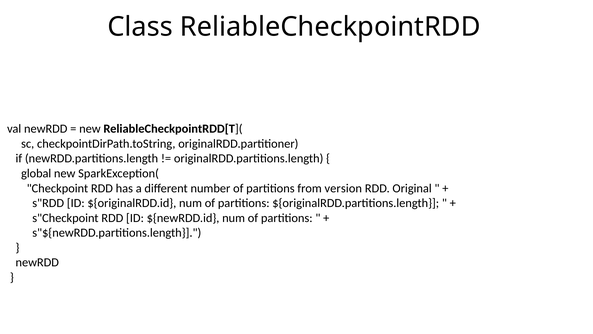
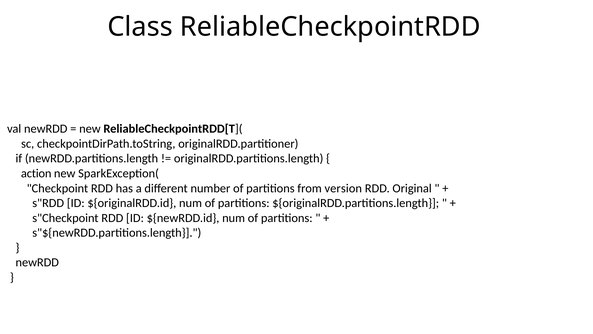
global: global -> action (36, 173)
